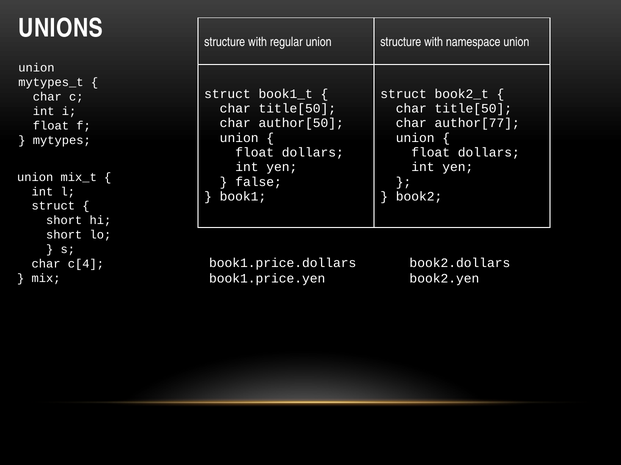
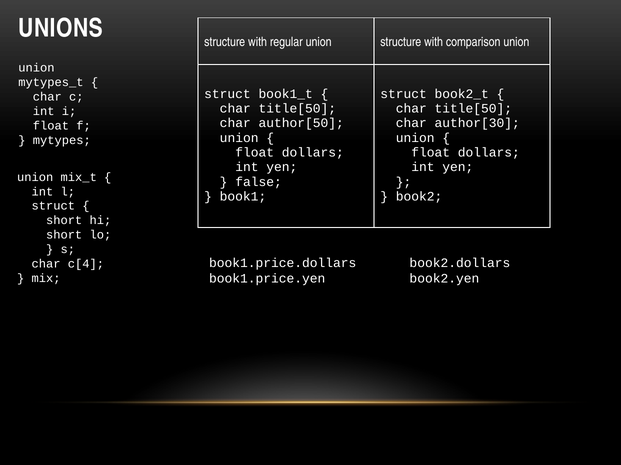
namespace: namespace -> comparison (473, 42)
author[77: author[77 -> author[30 (477, 123)
